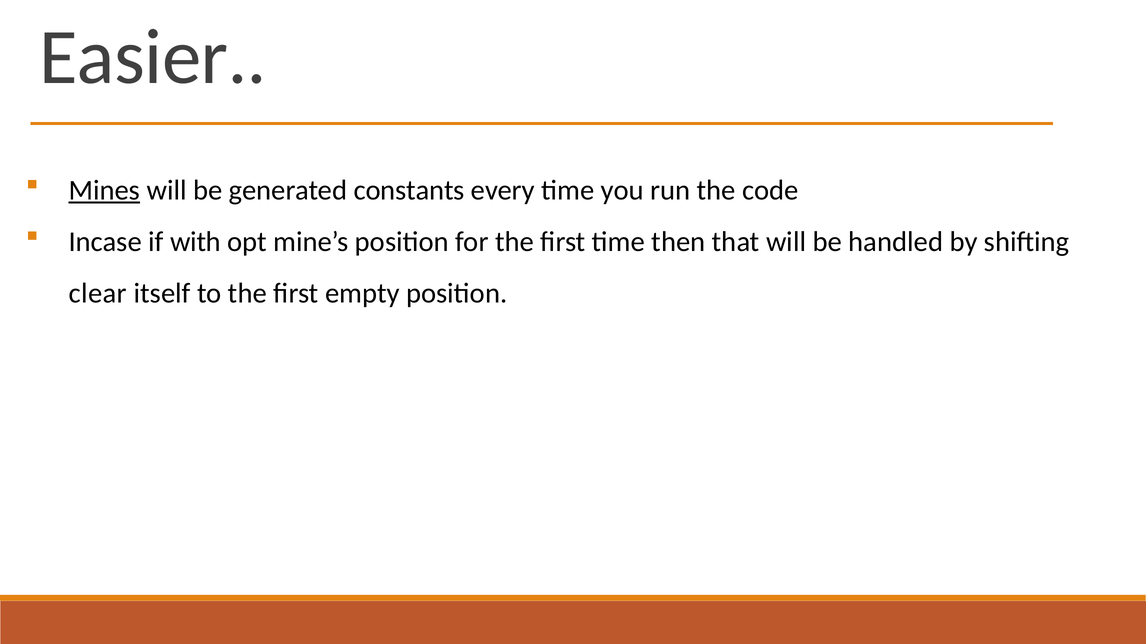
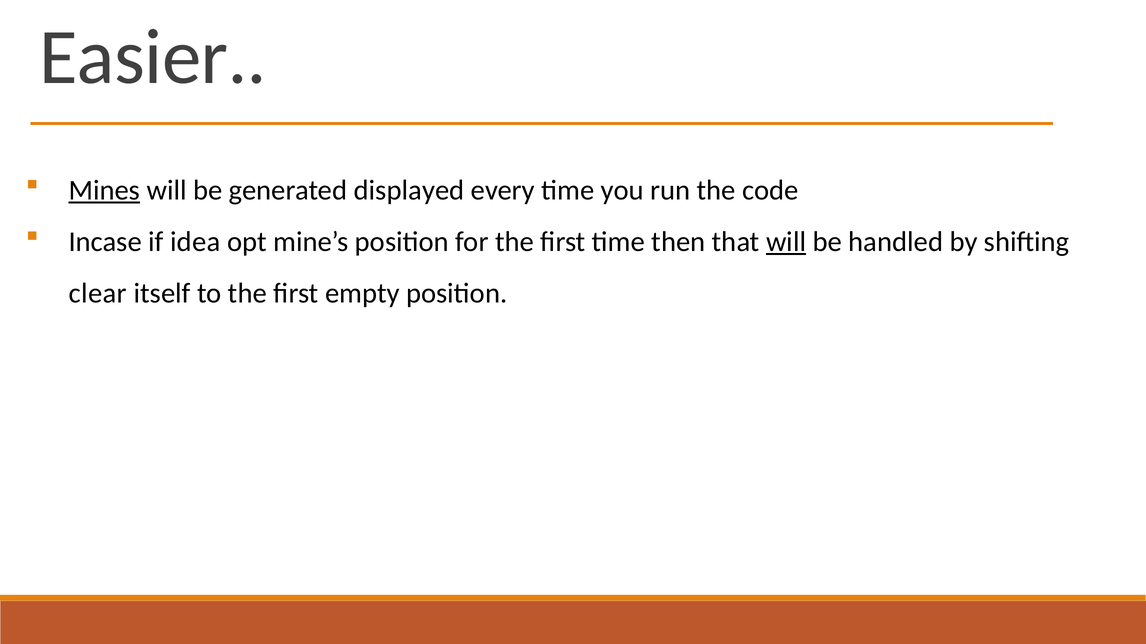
constants: constants -> displayed (409, 190)
with: with -> idea (195, 242)
will underline: none -> present (786, 242)
